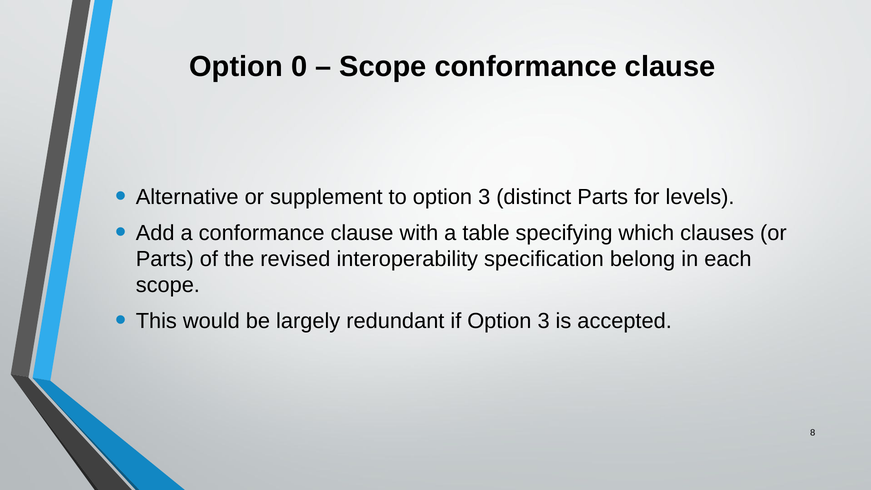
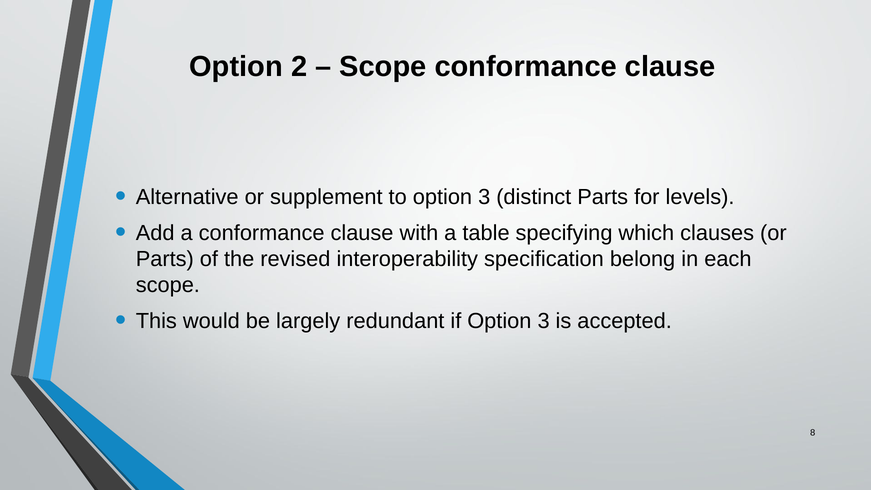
0: 0 -> 2 (299, 67)
